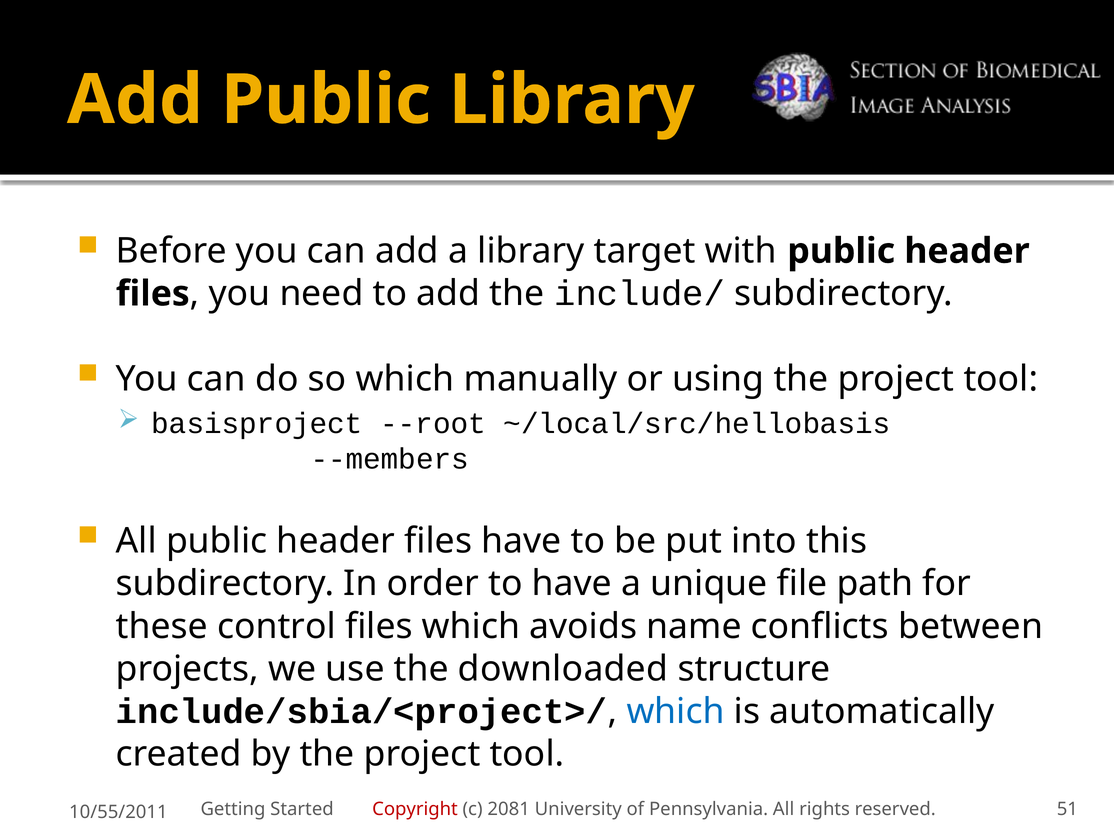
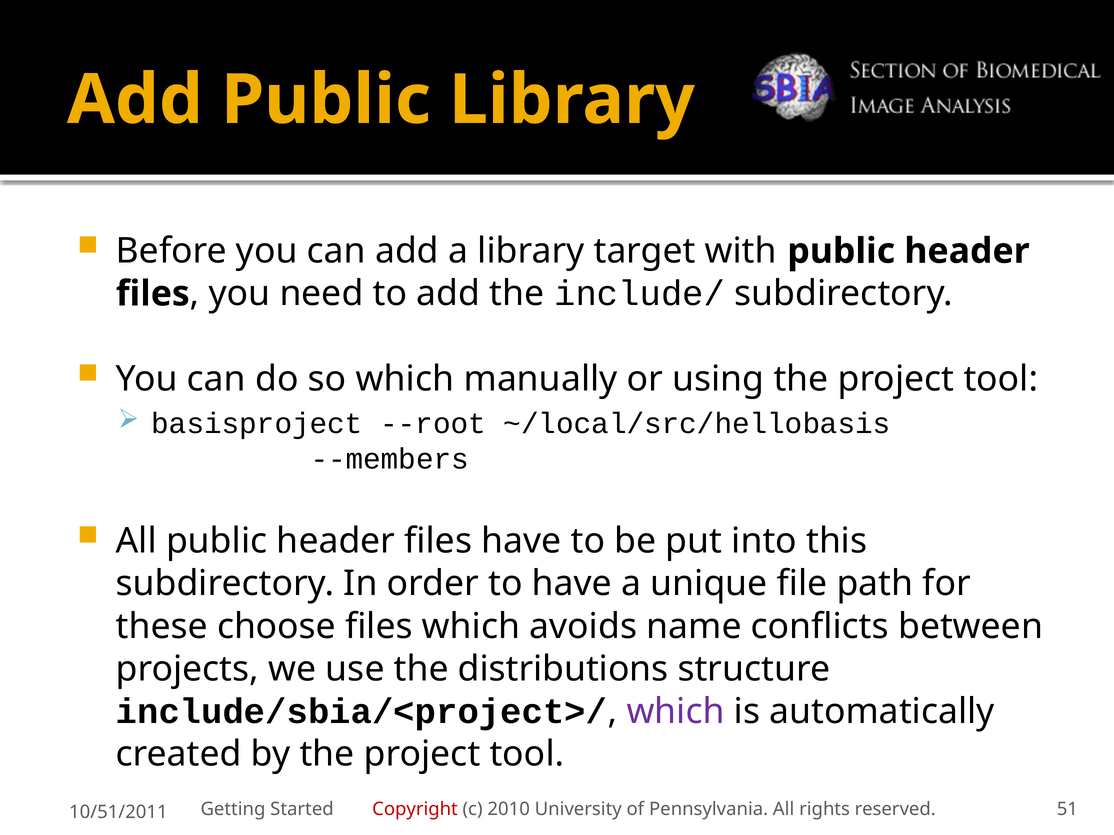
control: control -> choose (276, 627)
downloaded: downloaded -> distributions (563, 669)
which colour: blue -> purple (676, 712)
2081: 2081 -> 2010 (509, 810)
10/55/2011: 10/55/2011 -> 10/51/2011 (118, 813)
